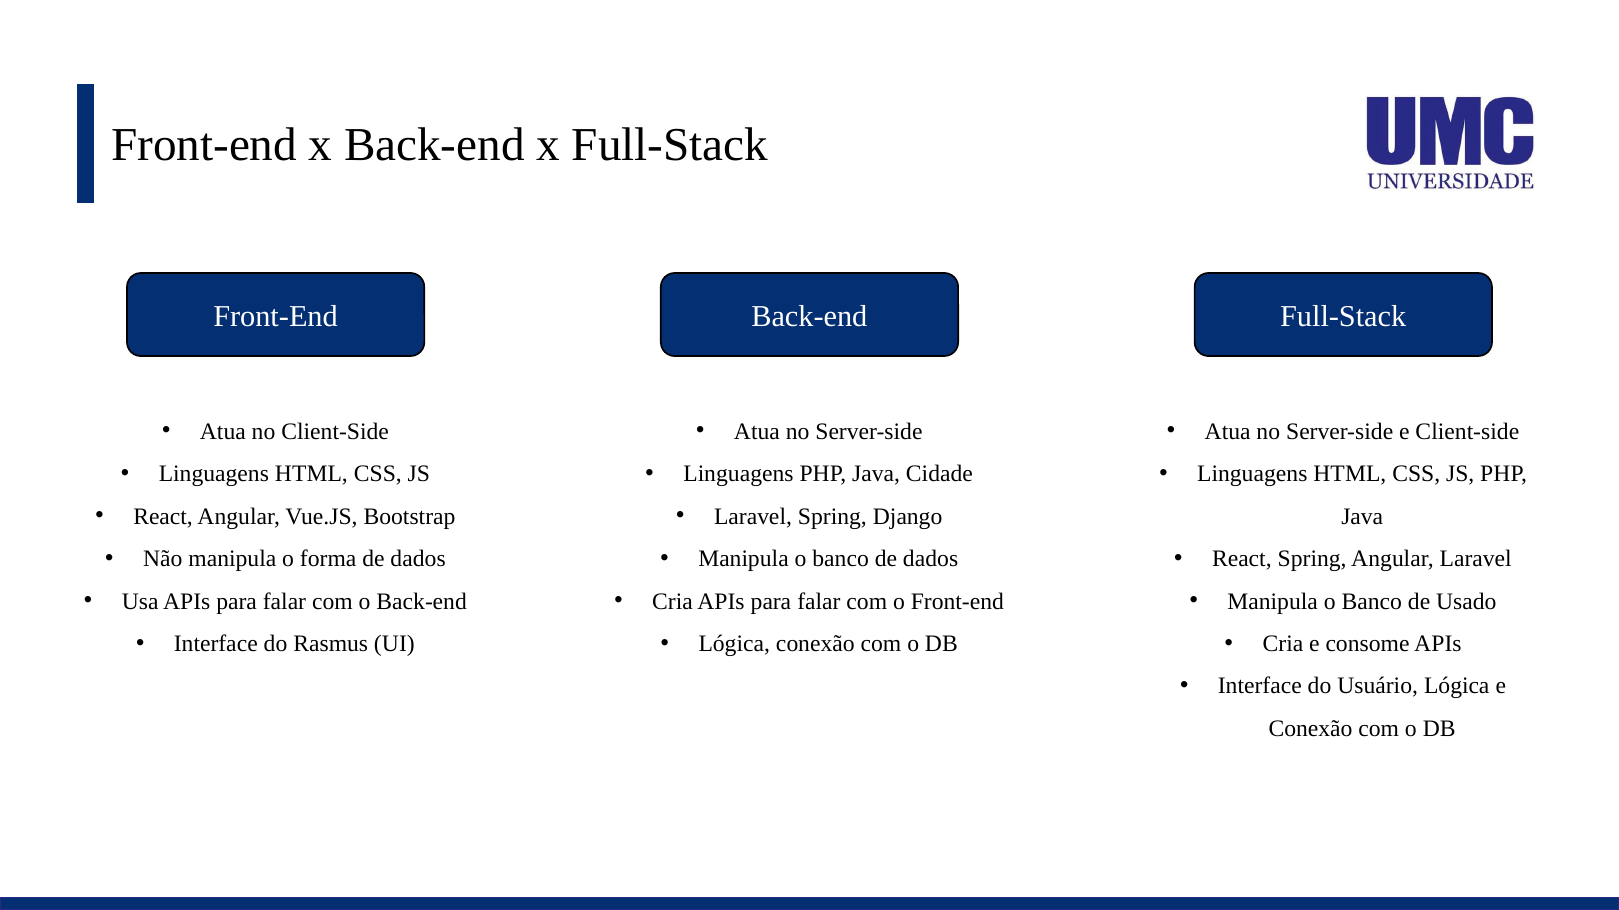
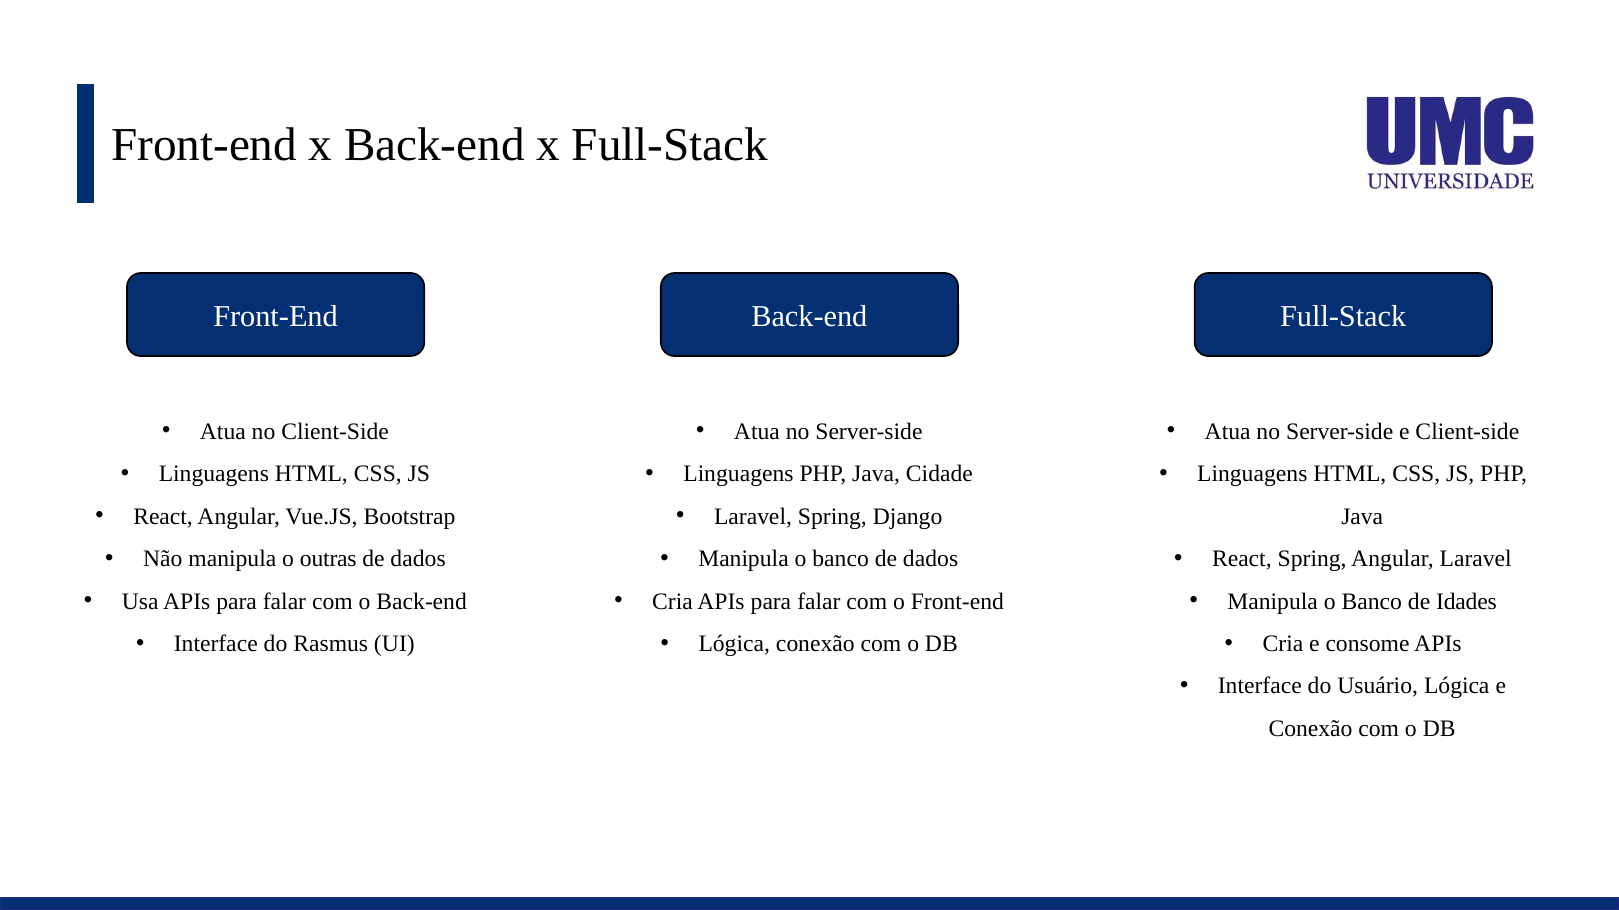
forma: forma -> outras (328, 559)
Usado: Usado -> Idades (1466, 602)
